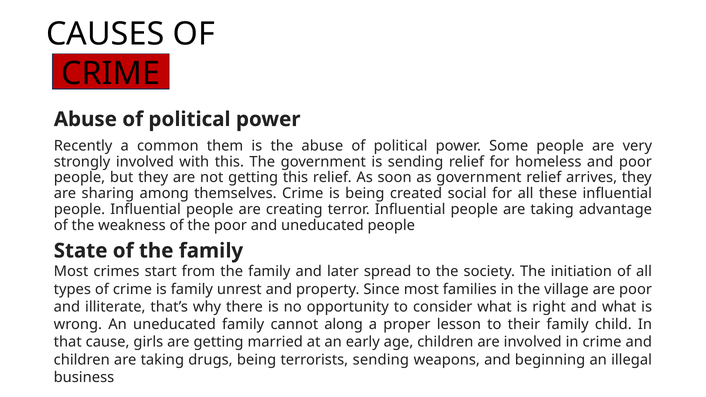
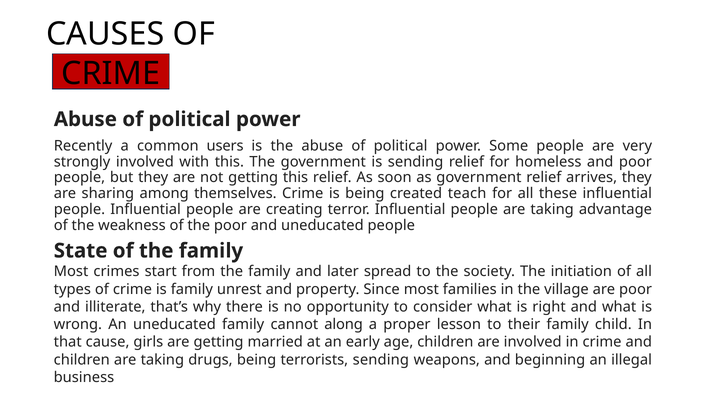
them: them -> users (225, 146)
social: social -> teach (467, 194)
